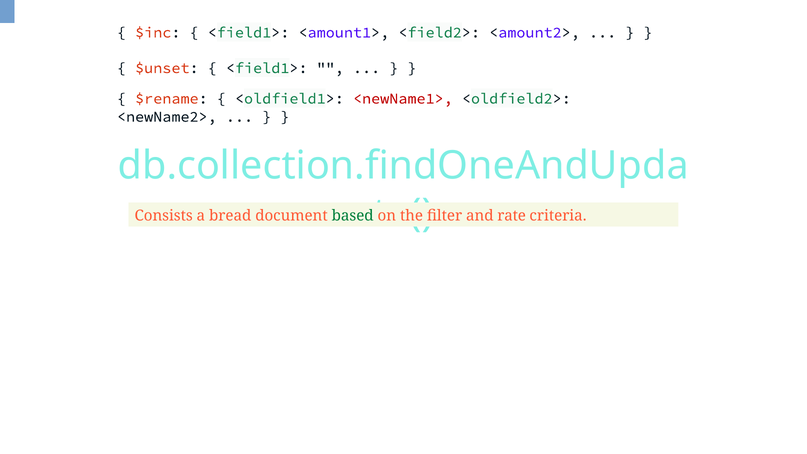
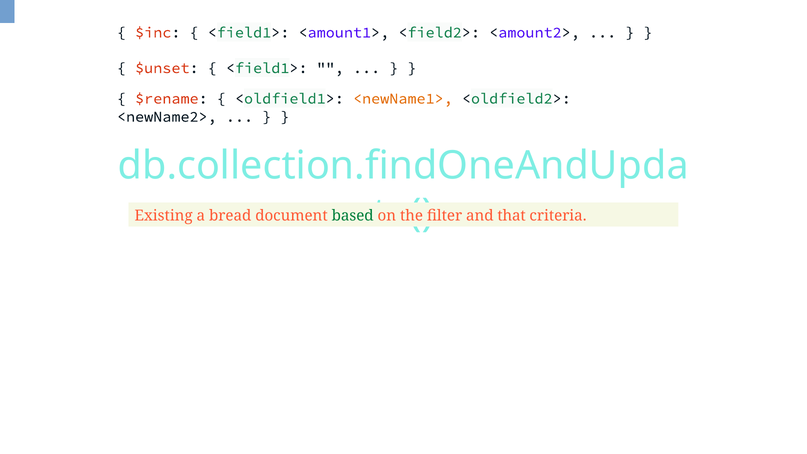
<newName1> colour: red -> orange (403, 99)
Consists: Consists -> Existing (164, 216)
rate: rate -> that (512, 216)
